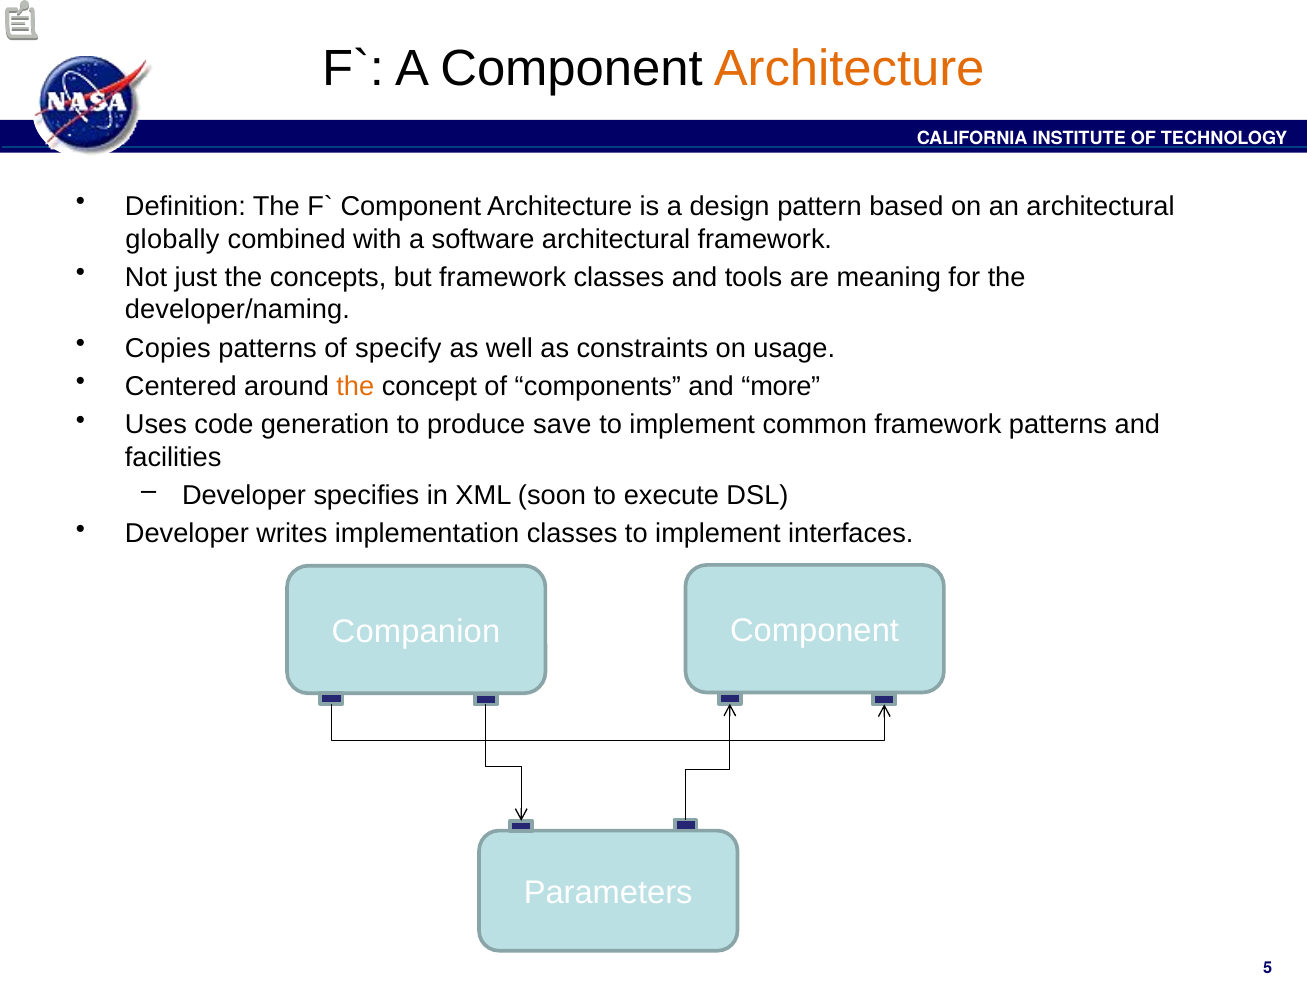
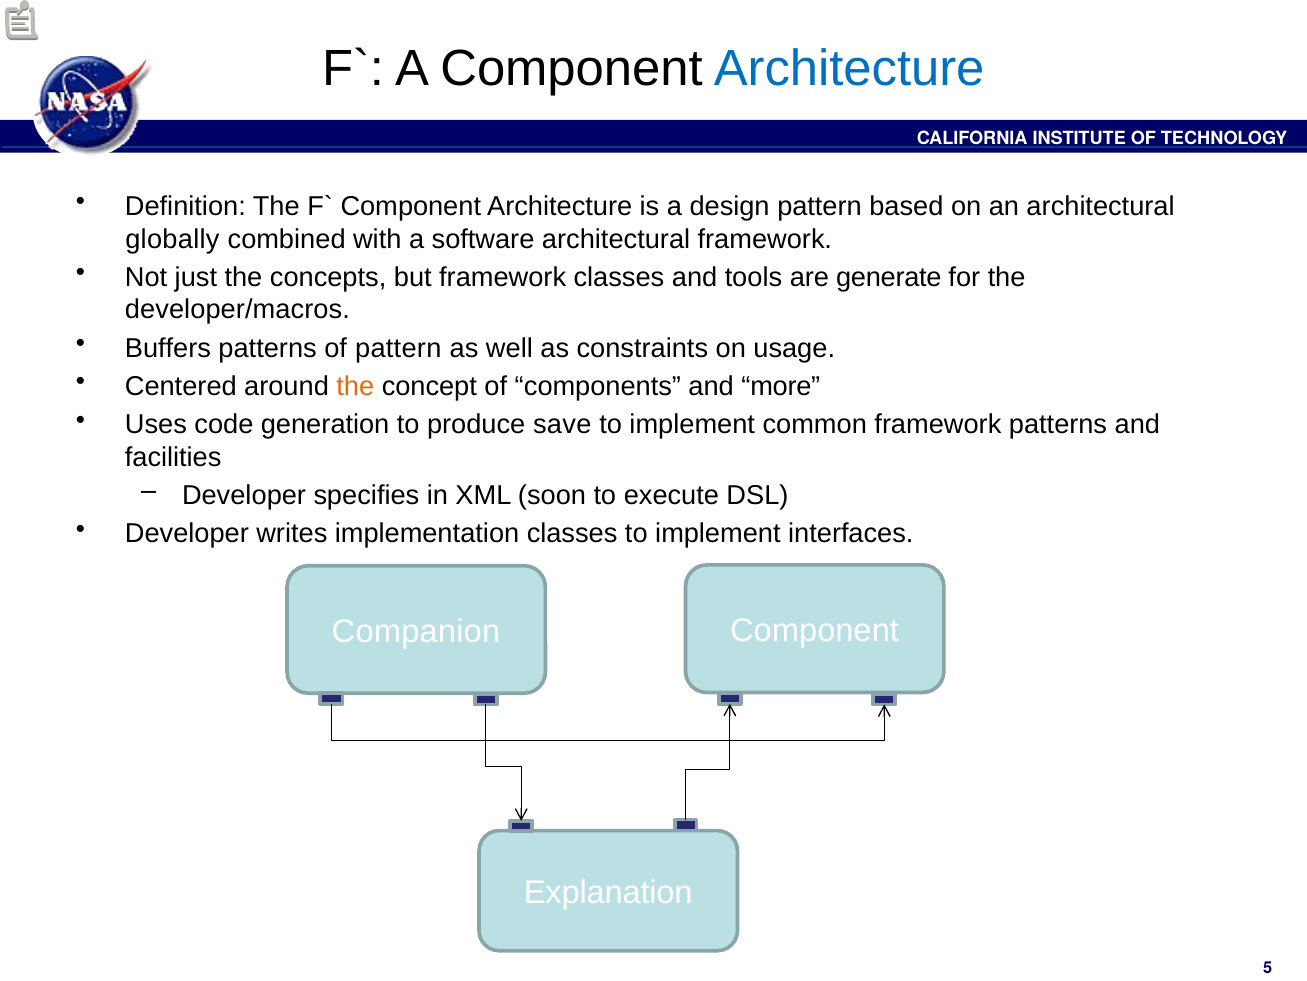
Architecture colour: orange -> blue (849, 69)
meaning: meaning -> generate (889, 277)
developer/naming: developer/naming -> developer/macros (237, 310)
Copies: Copies -> Buffers (168, 348)
of specify: specify -> pattern (398, 348)
Parameters: Parameters -> Explanation (608, 892)
